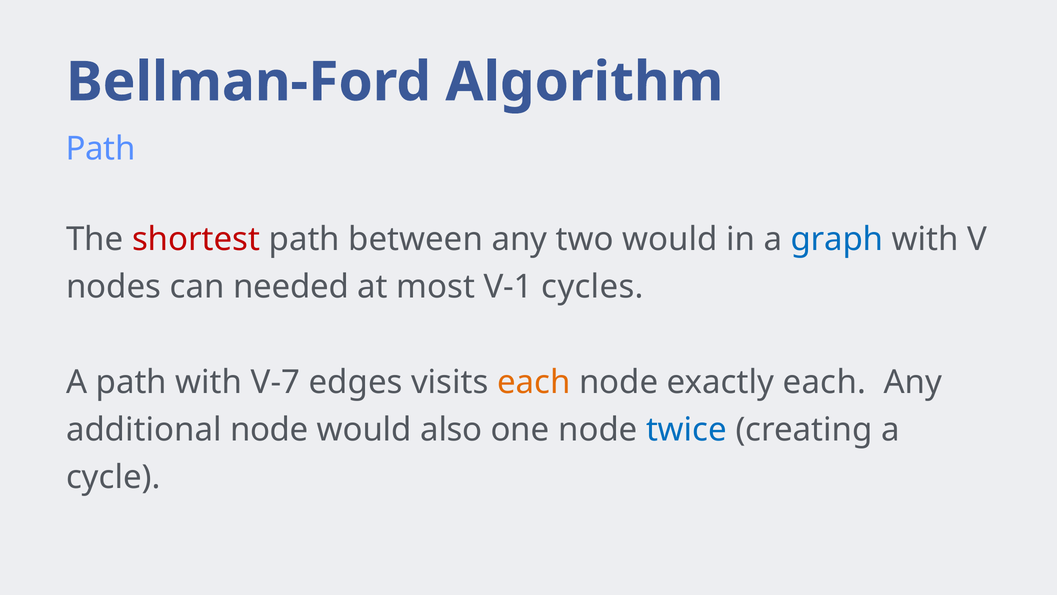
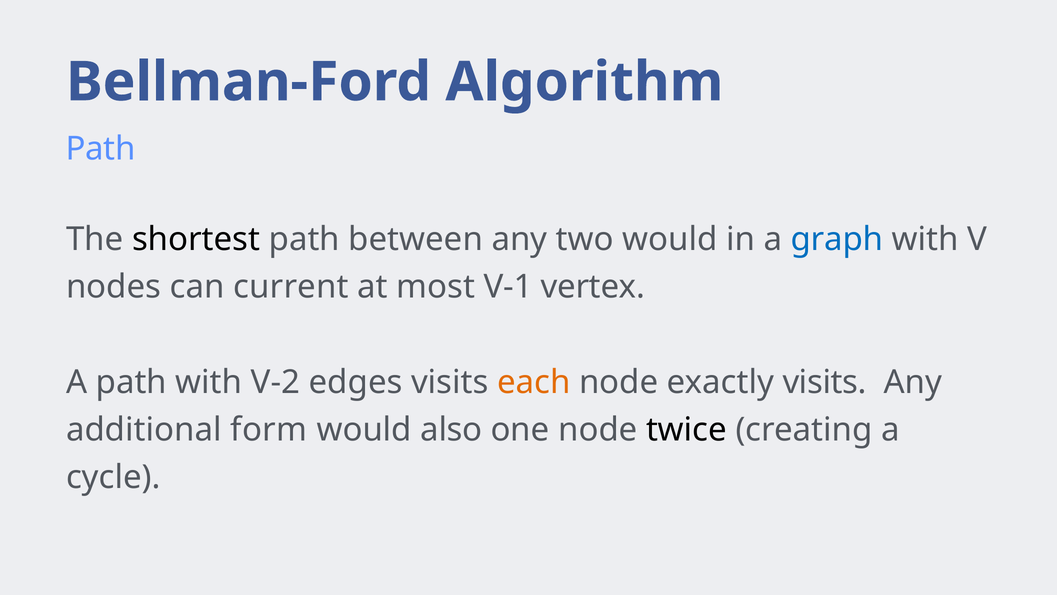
shortest colour: red -> black (196, 239)
needed: needed -> current (291, 287)
cycles: cycles -> vertex (593, 287)
V-7: V-7 -> V-2 (276, 382)
exactly each: each -> visits (825, 382)
additional node: node -> form (269, 430)
twice colour: blue -> black (686, 430)
